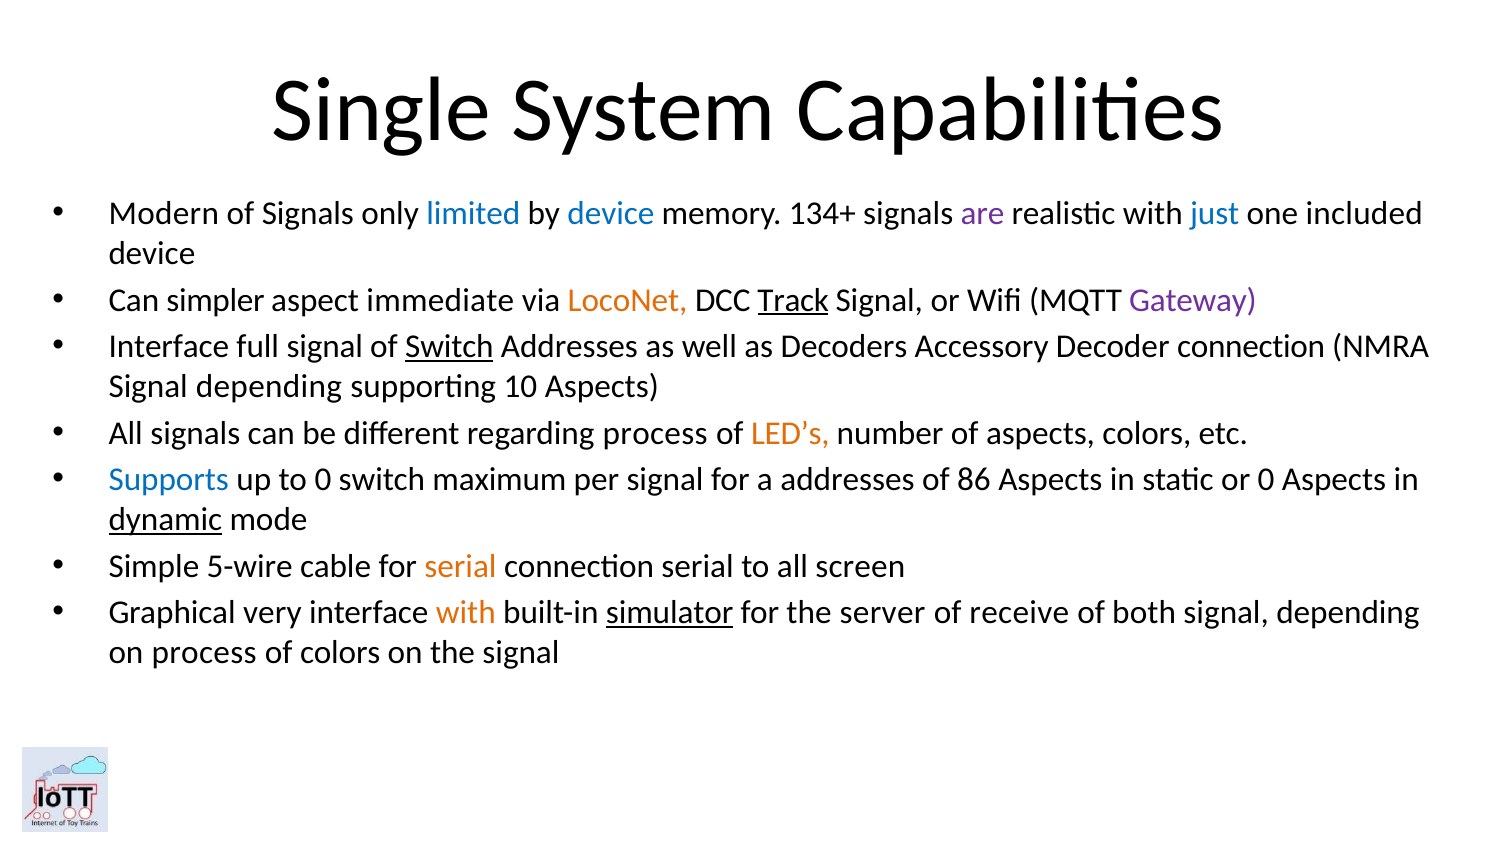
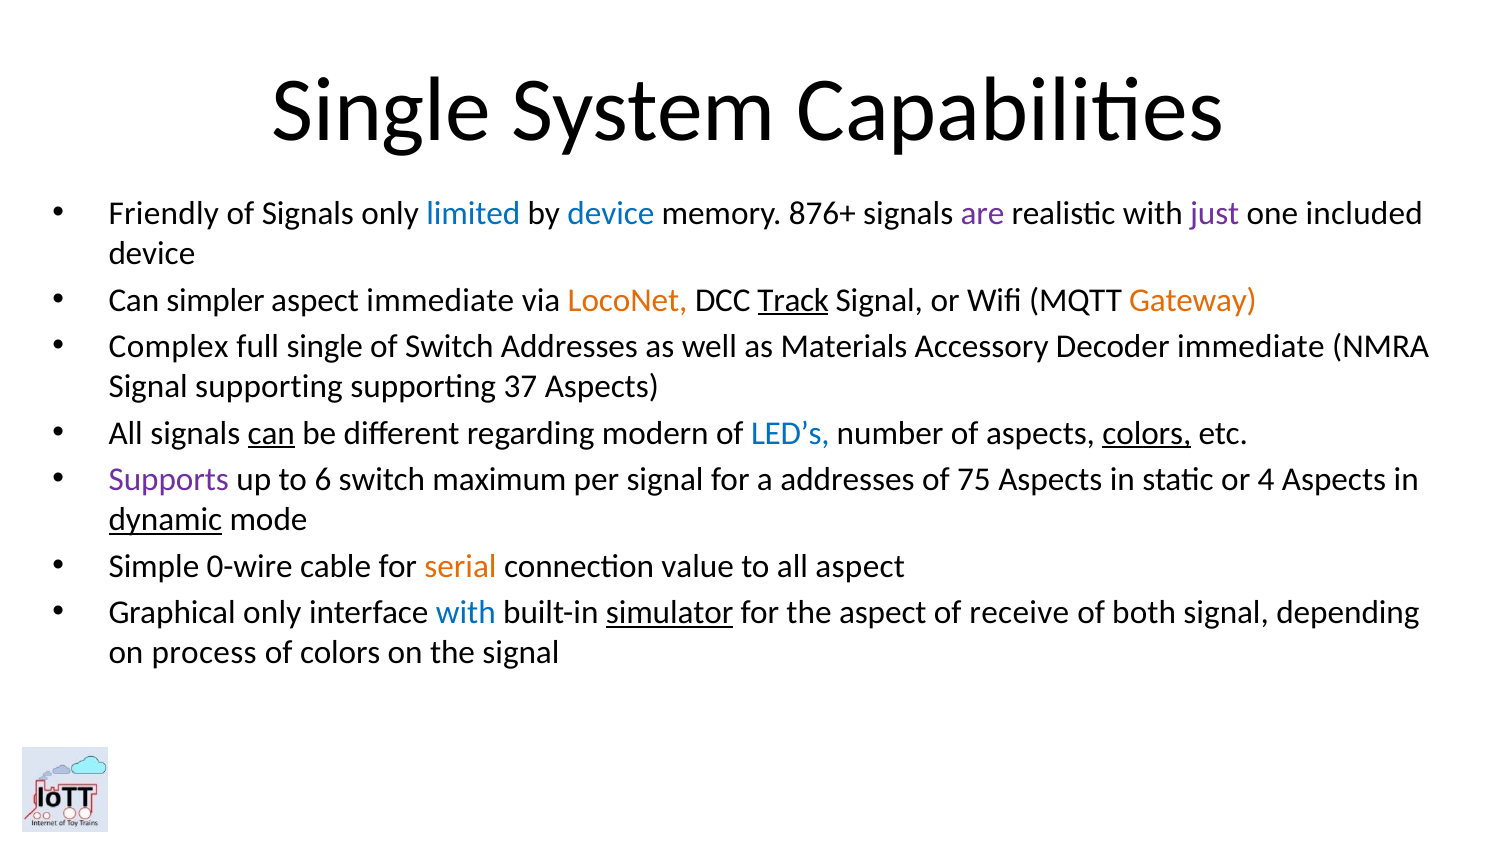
Modern: Modern -> Friendly (164, 214)
134+: 134+ -> 876+ (822, 214)
just colour: blue -> purple (1215, 214)
Gateway colour: purple -> orange (1193, 300)
Interface: Interface -> Complex (169, 347)
full signal: signal -> single (325, 347)
Switch underline: present -> none (449, 347)
Decoders: Decoders -> Materials (844, 347)
Decoder connection: connection -> immediate (1251, 347)
depending: depending -> supporting (269, 387)
10: 10 -> 37 (520, 387)
can underline: none -> present (271, 433)
regarding process: process -> modern (655, 433)
LED’s colour: orange -> blue (790, 433)
colors underline: none -> present (1147, 433)
Supports colour: blue -> purple (169, 480)
to 0: 0 -> 6 (323, 480)
86: 86 -> 75 (974, 480)
or 0: 0 -> 4 (1266, 480)
5-wire: 5-wire -> 0-wire (250, 566)
connection serial: serial -> value (698, 566)
all screen: screen -> aspect (860, 566)
Graphical very: very -> only (272, 613)
with colour: orange -> blue (466, 613)
the server: server -> aspect (883, 613)
